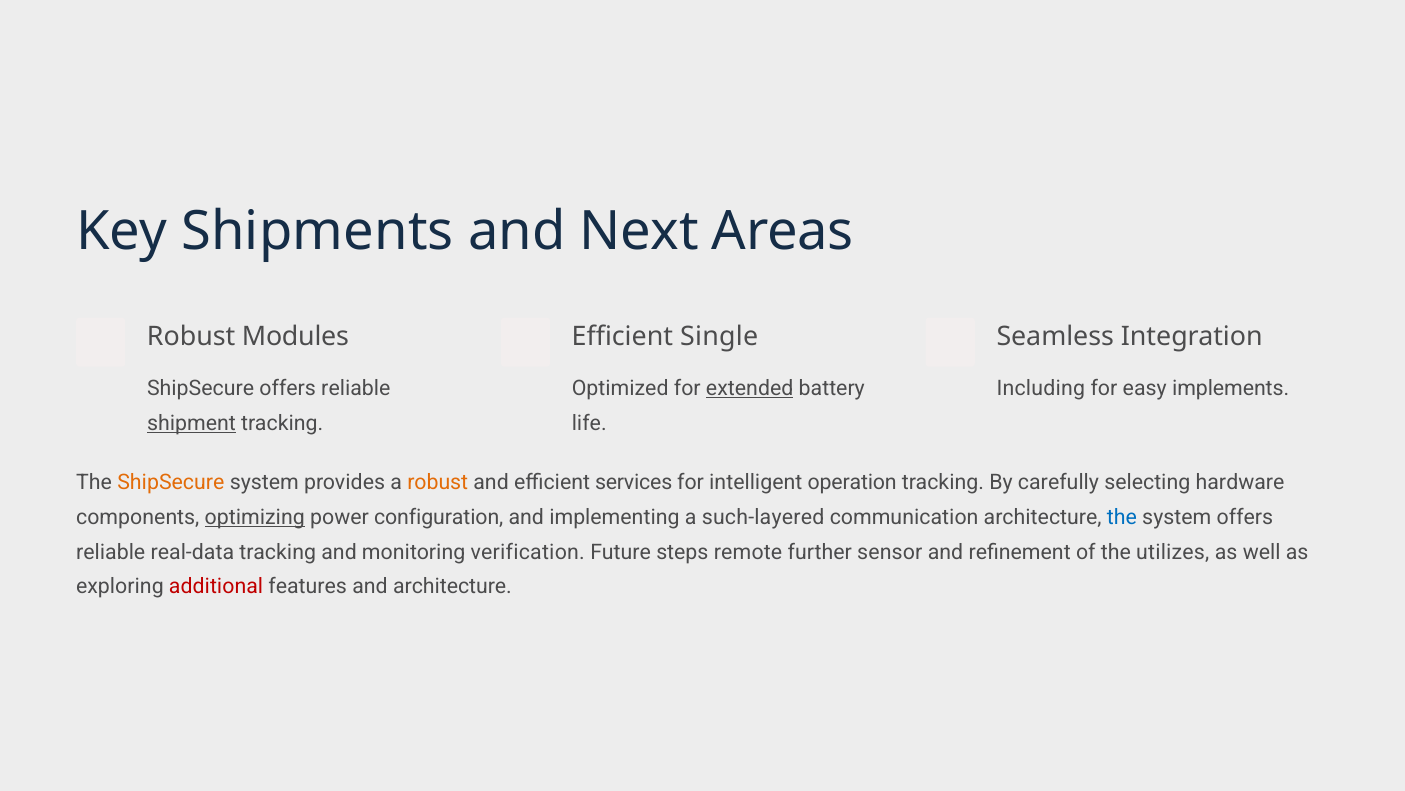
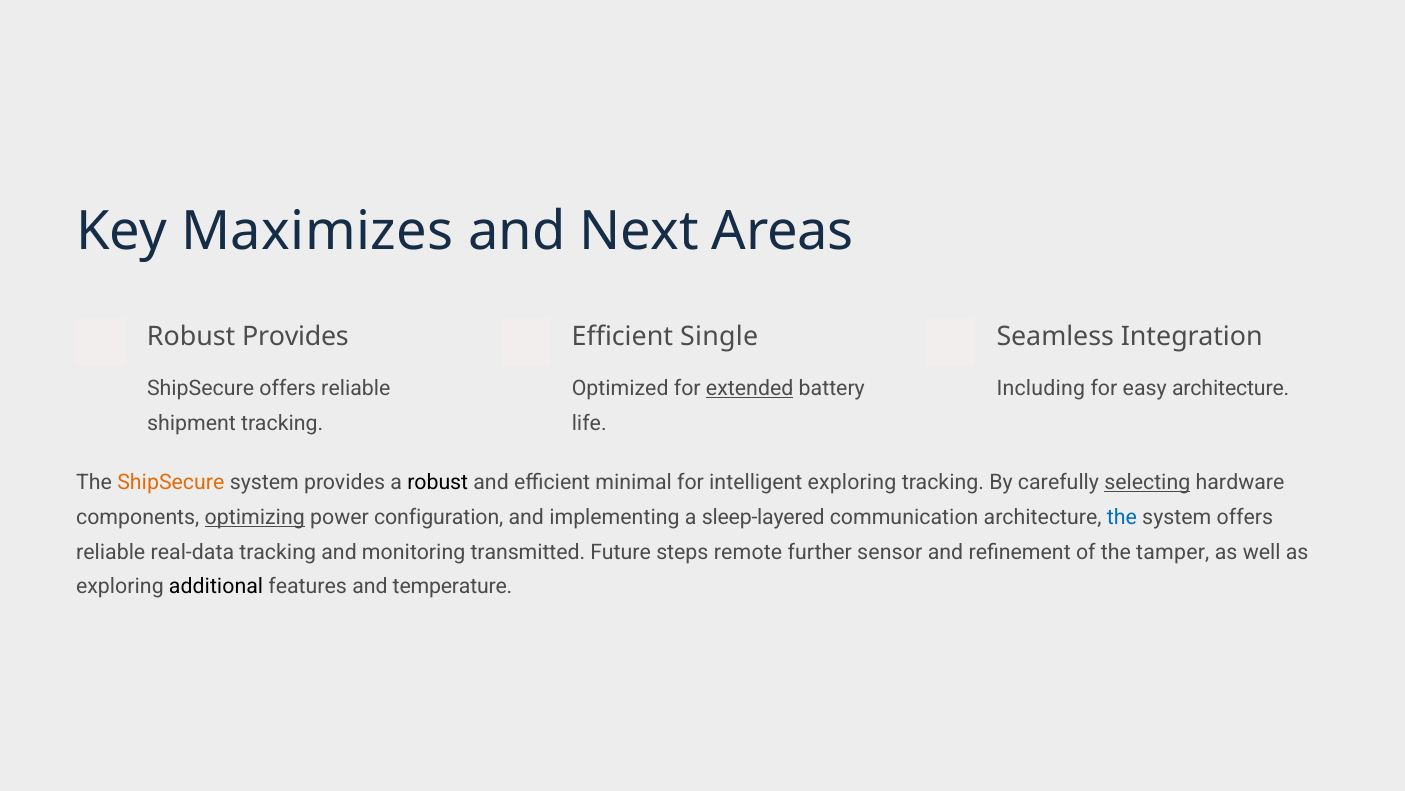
Shipments: Shipments -> Maximizes (317, 231)
Robust Modules: Modules -> Provides (295, 337)
easy implements: implements -> architecture (1231, 388)
shipment underline: present -> none (191, 423)
robust colour: orange -> black (438, 482)
services: services -> minimal (634, 482)
intelligent operation: operation -> exploring (852, 482)
selecting underline: none -> present (1147, 482)
such-layered: such-layered -> sleep-layered (763, 517)
verification: verification -> transmitted (528, 552)
utilizes: utilizes -> tamper (1173, 552)
additional colour: red -> black (216, 586)
and architecture: architecture -> temperature (453, 586)
